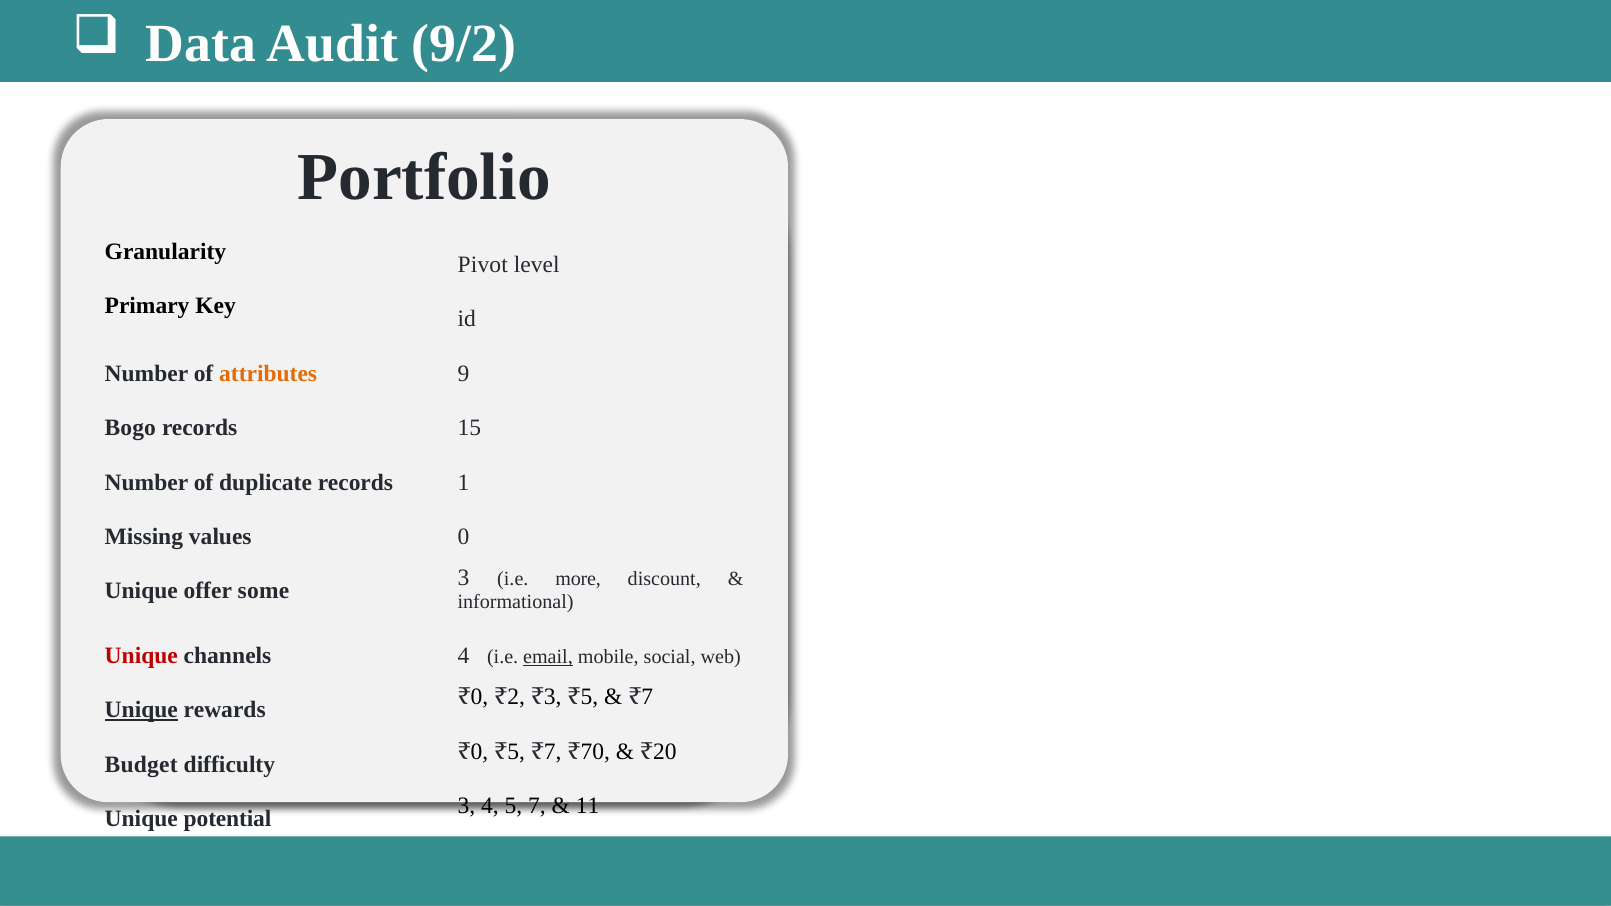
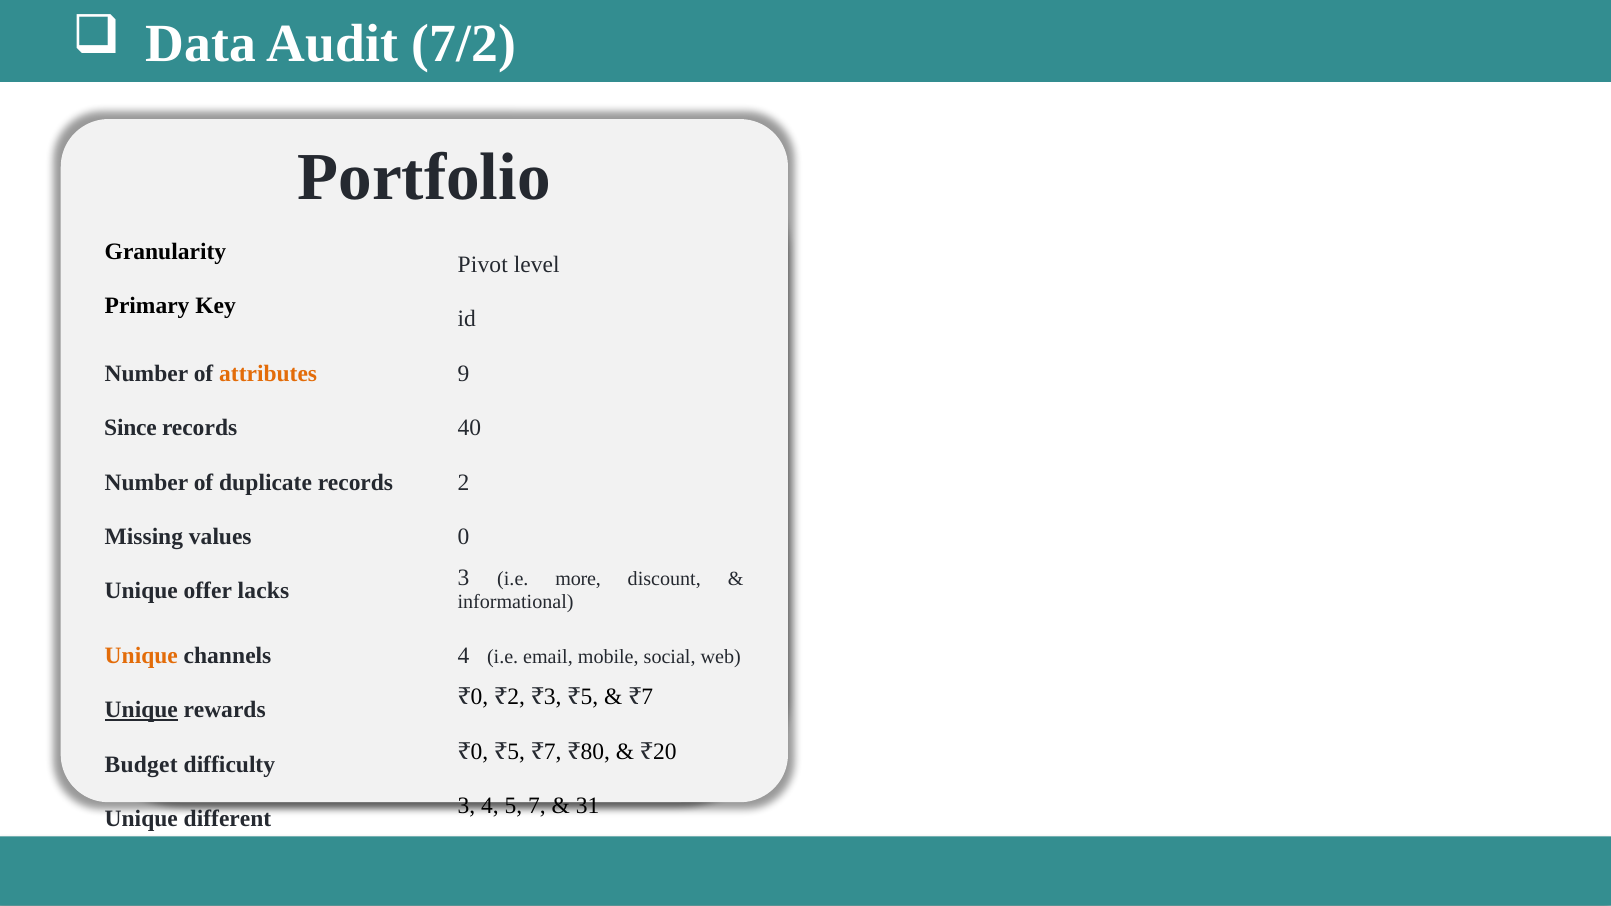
9/2: 9/2 -> 7/2 (464, 44)
Bogo: Bogo -> Since (131, 428)
15: 15 -> 40 (469, 428)
records 1: 1 -> 2 (463, 482)
some: some -> lacks (263, 591)
Unique colour: red -> orange (141, 656)
email underline: present -> none (548, 657)
70: 70 -> 80 (595, 752)
11: 11 -> 31 (588, 806)
potential: potential -> different (227, 819)
